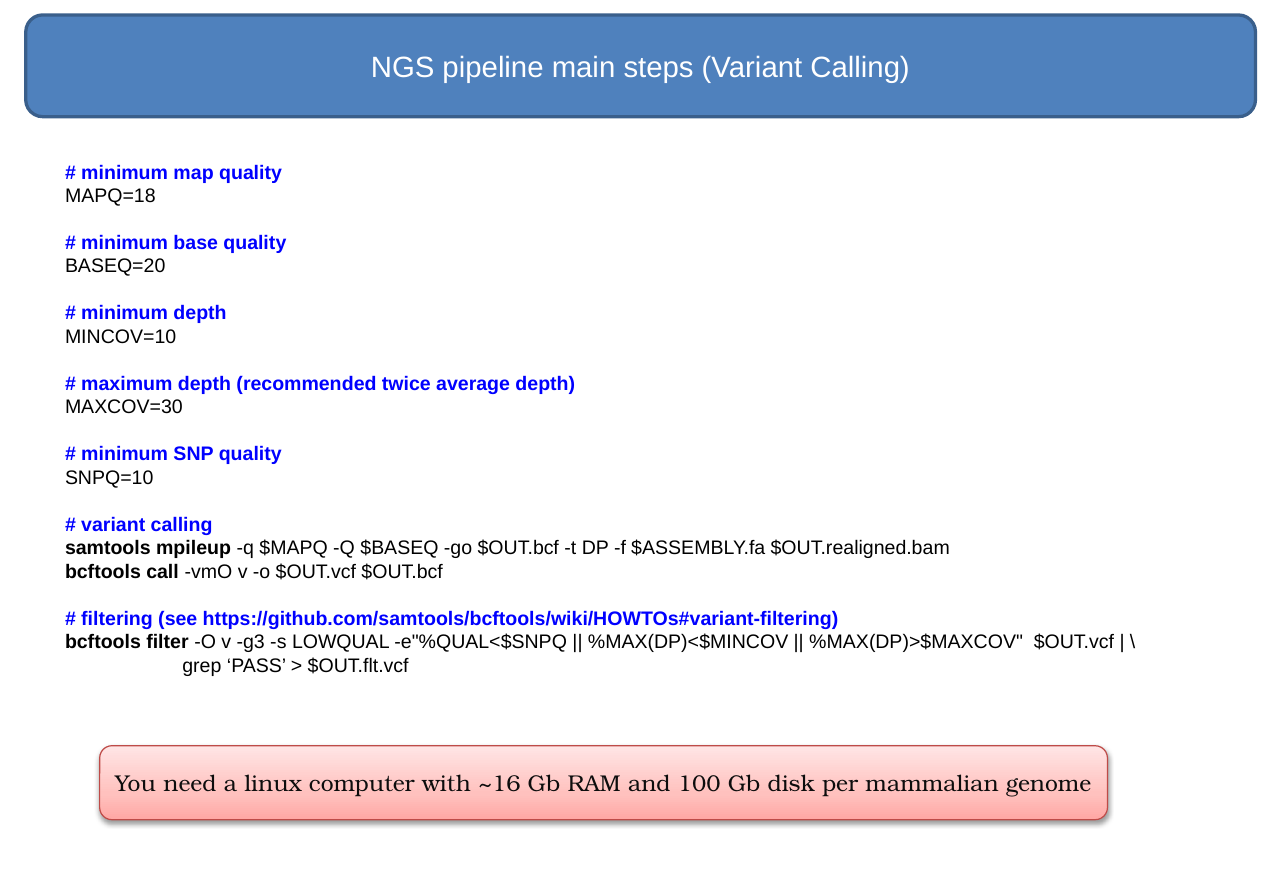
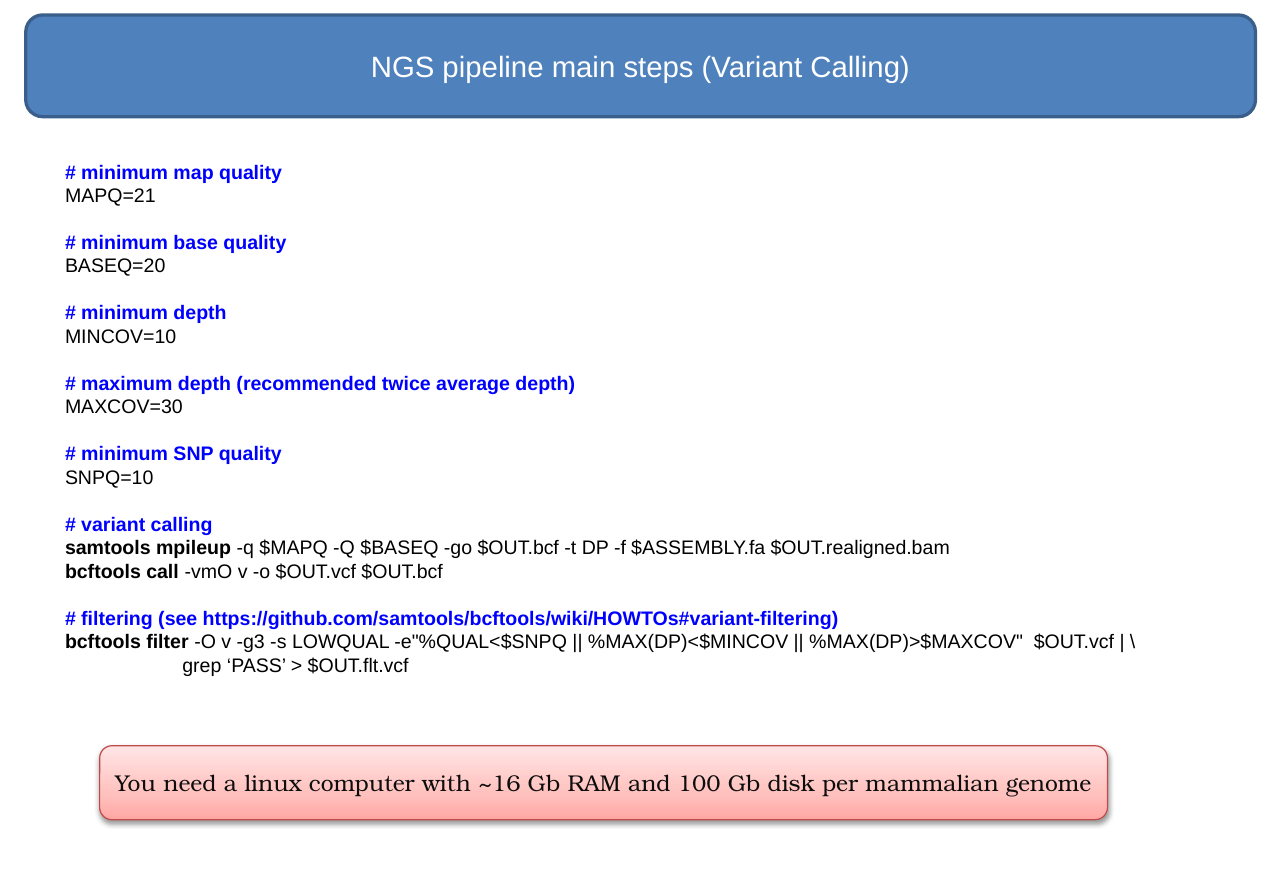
MAPQ=18: MAPQ=18 -> MAPQ=21 (110, 196)
